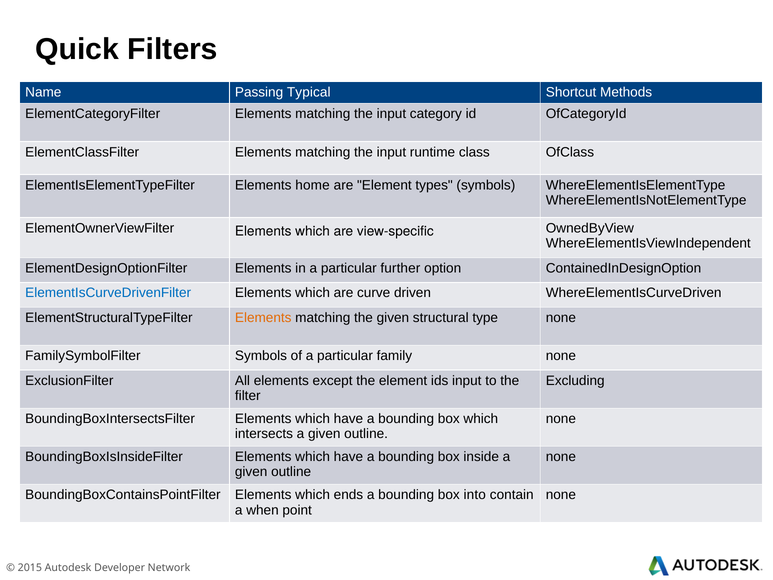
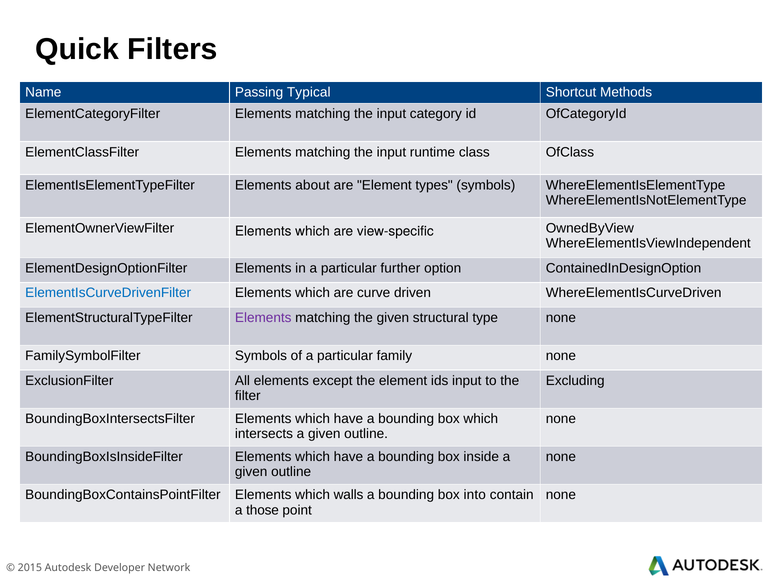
home: home -> about (313, 185)
Elements colour: orange -> purple (263, 318)
ends: ends -> walls (348, 495)
when: when -> those (263, 510)
